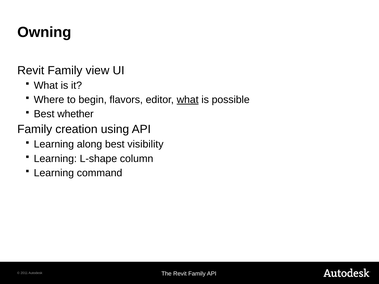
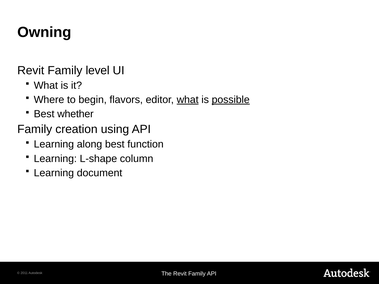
view: view -> level (98, 70)
possible underline: none -> present (231, 100)
visibility: visibility -> function (145, 144)
command: command -> document (100, 173)
